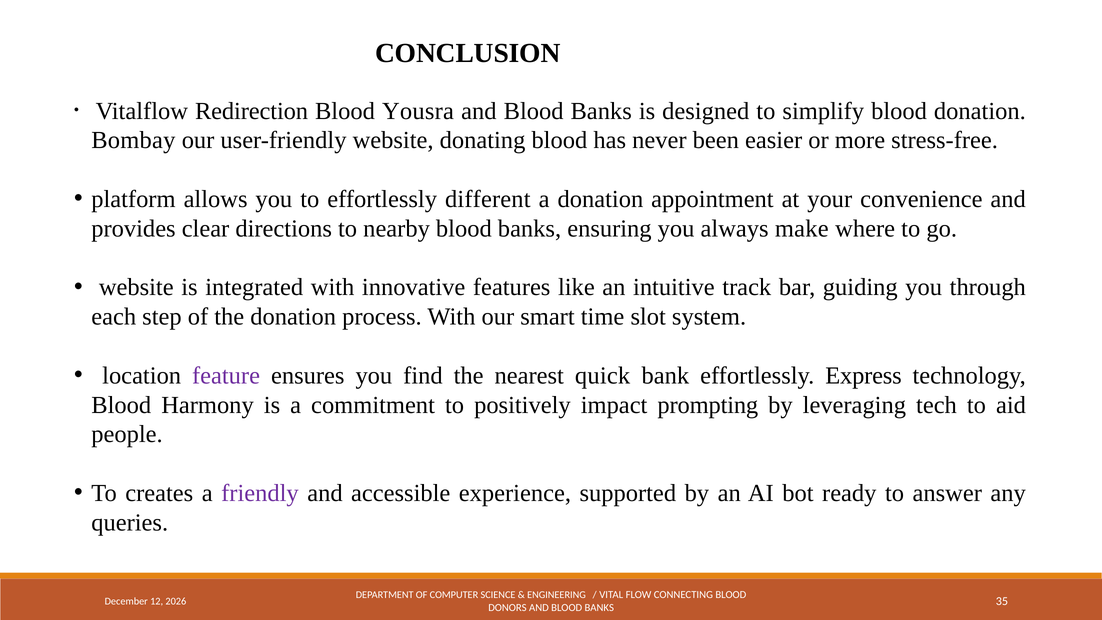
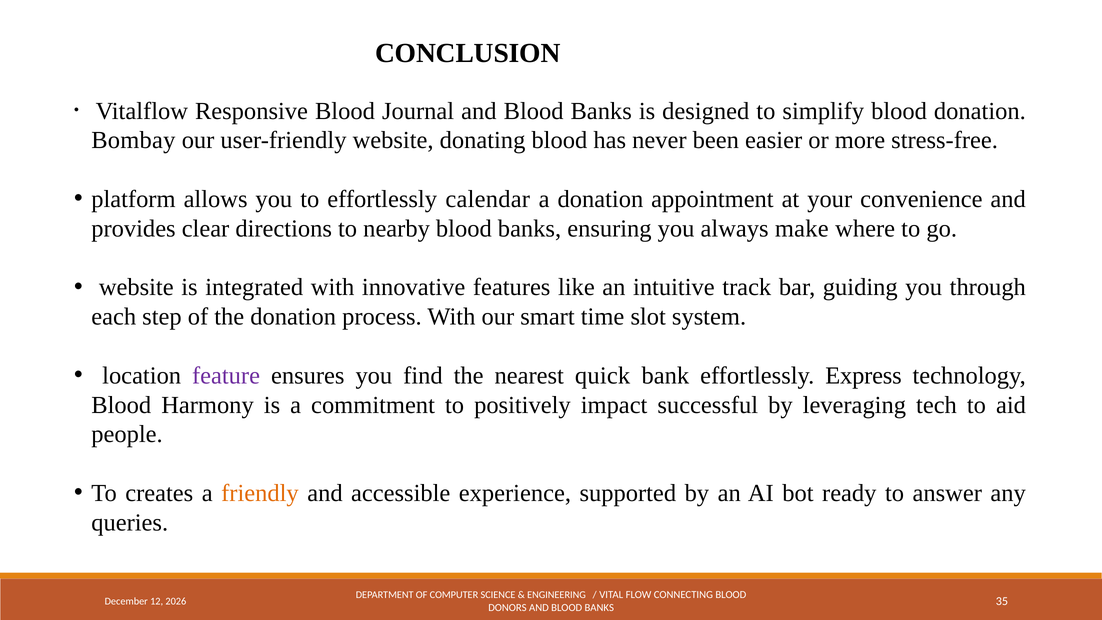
Redirection: Redirection -> Responsive (251, 111)
Yousra: Yousra -> Journal (418, 111)
different: different -> calendar (488, 199)
prompting: prompting -> successful (708, 405)
friendly colour: purple -> orange (260, 493)
